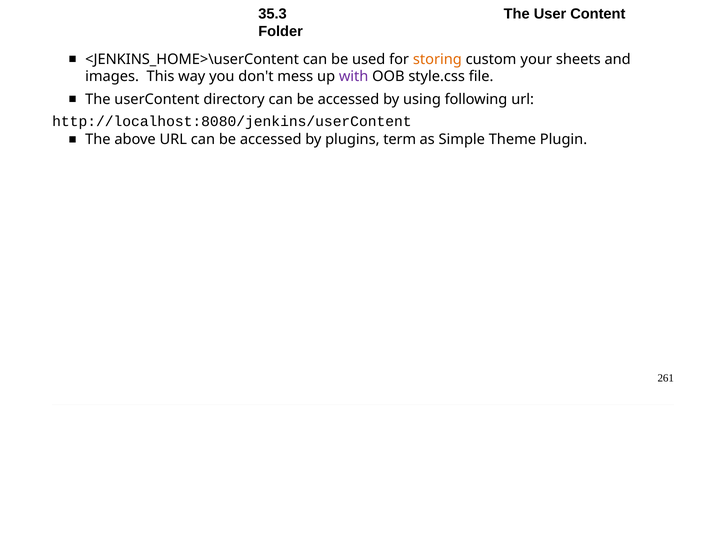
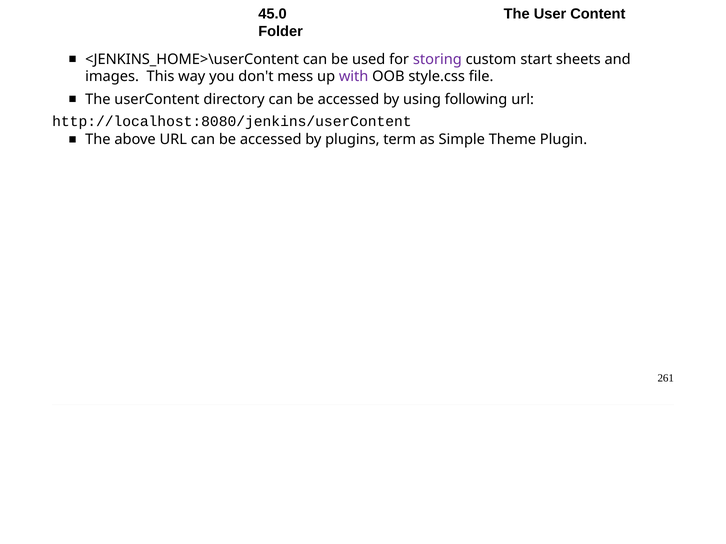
35.3: 35.3 -> 45.0 (272, 14)
storing colour: orange -> purple (437, 59)
your: your -> start (536, 59)
